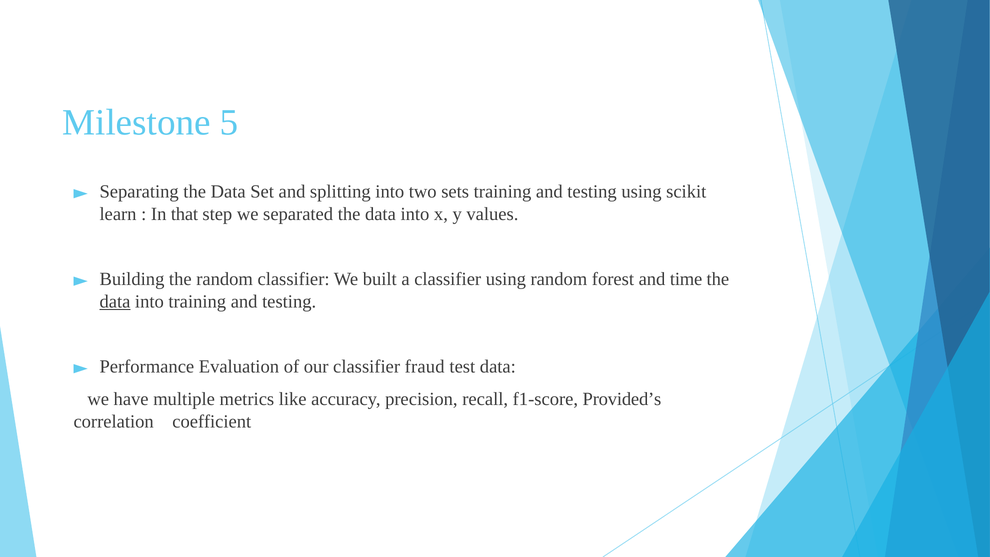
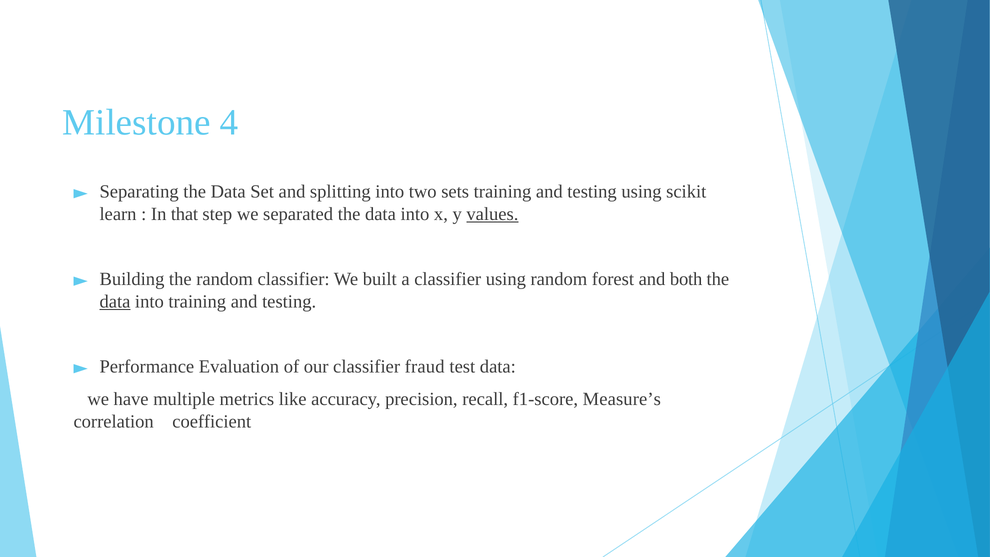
5: 5 -> 4 (229, 123)
values underline: none -> present (492, 214)
time: time -> both (686, 279)
Provided’s: Provided’s -> Measure’s (622, 399)
